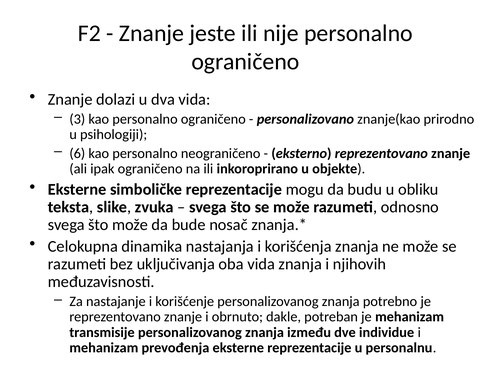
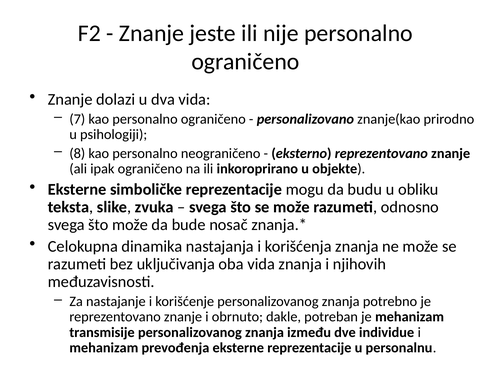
3: 3 -> 7 (77, 119)
6: 6 -> 8 (77, 153)
